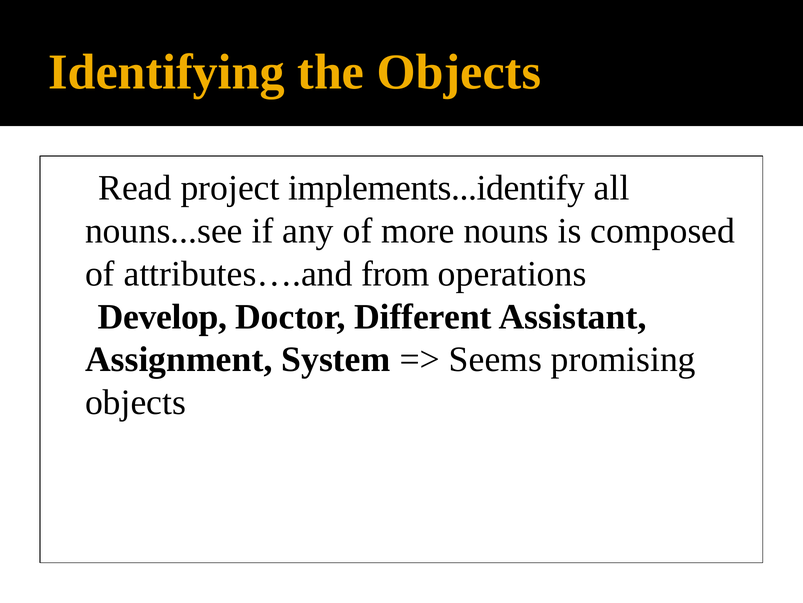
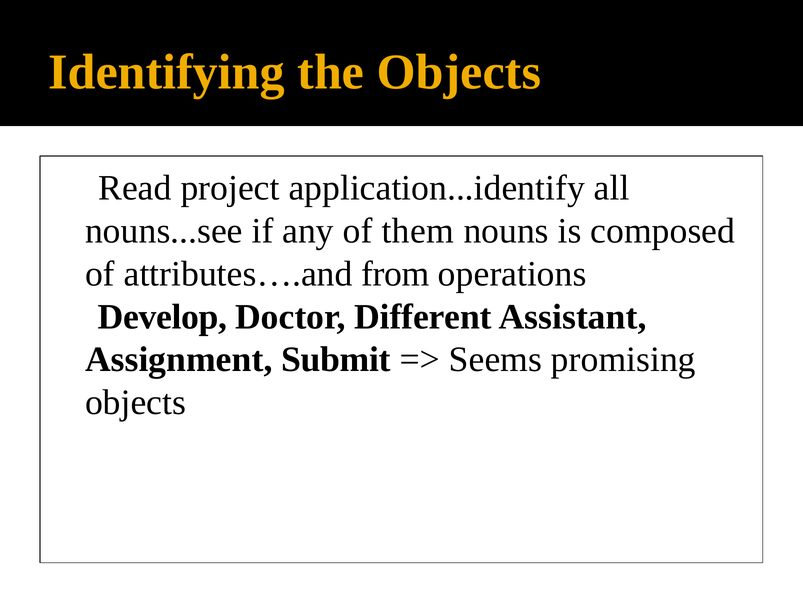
implements...identify: implements...identify -> application...identify (437, 188)
more: more -> them (418, 231)
System: System -> Submit (336, 359)
